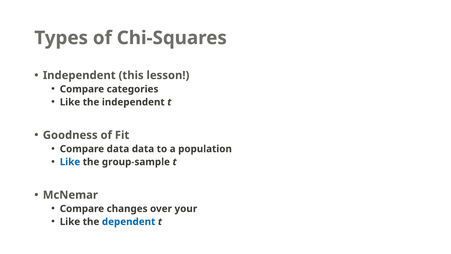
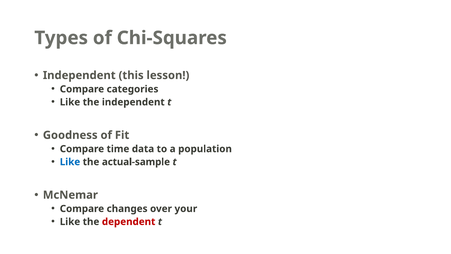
Compare data: data -> time (118, 149)
group-sample: group-sample -> actual-sample (136, 162)
dependent colour: blue -> red (129, 221)
